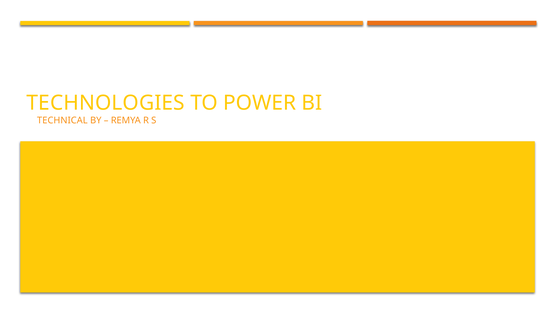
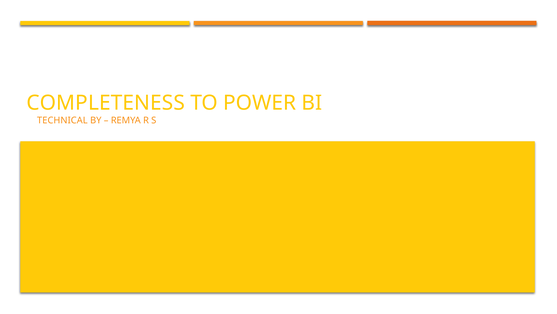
TECHNOLOGIES: TECHNOLOGIES -> COMPLETENESS (106, 103)
